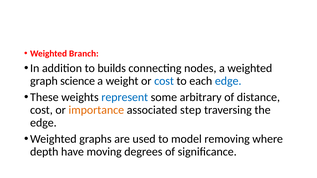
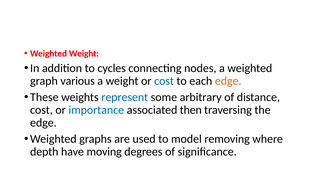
Weighted Branch: Branch -> Weight (84, 54)
builds: builds -> cycles (112, 68)
science: science -> various (78, 81)
edge colour: blue -> orange (228, 81)
importance colour: orange -> blue (96, 110)
step: step -> then (191, 110)
